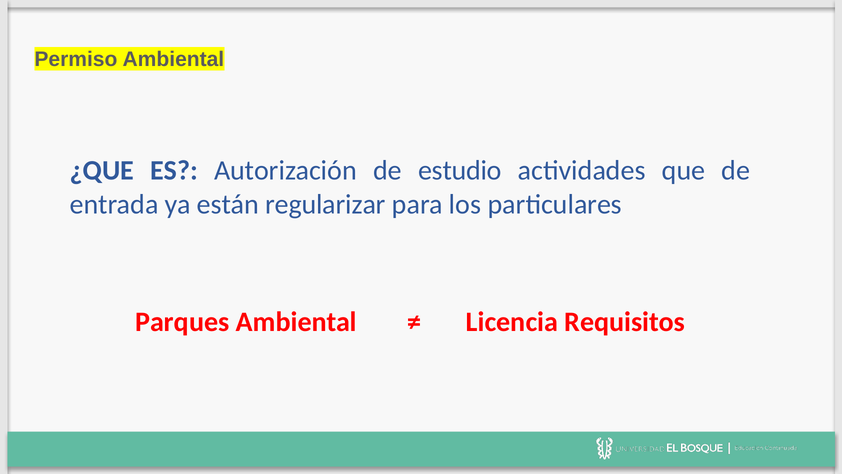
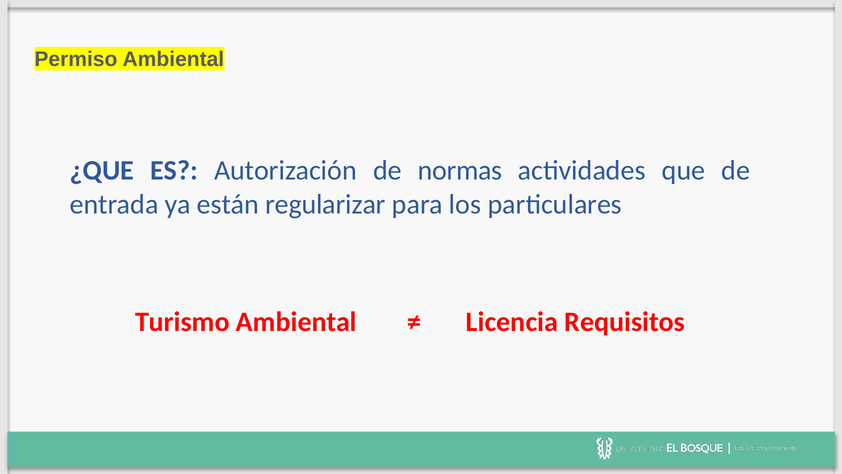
estudio: estudio -> normas (460, 170)
Parques: Parques -> Turismo (182, 322)
